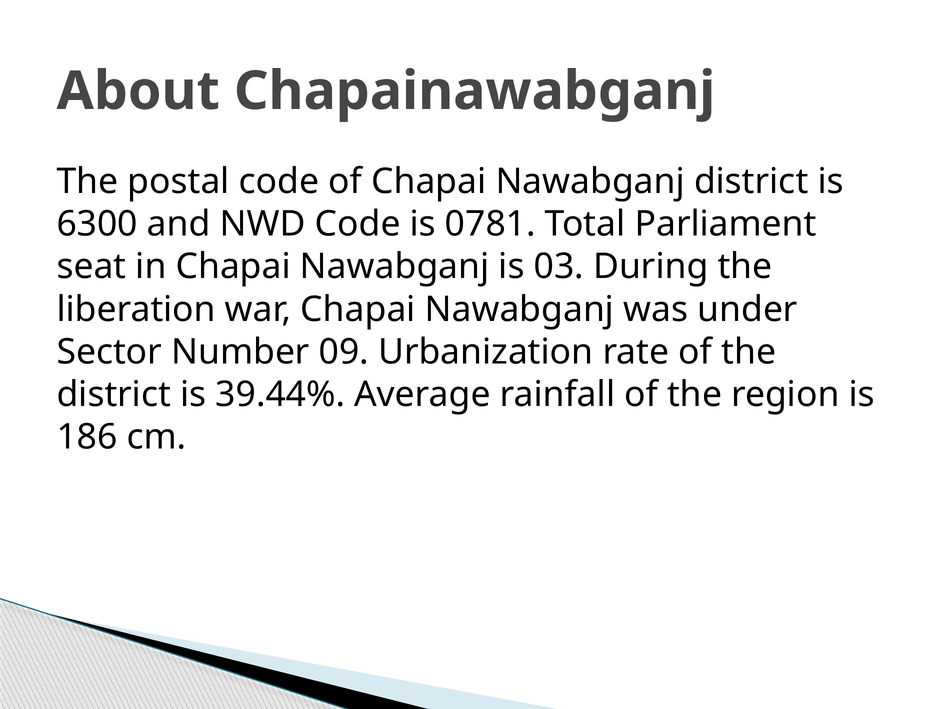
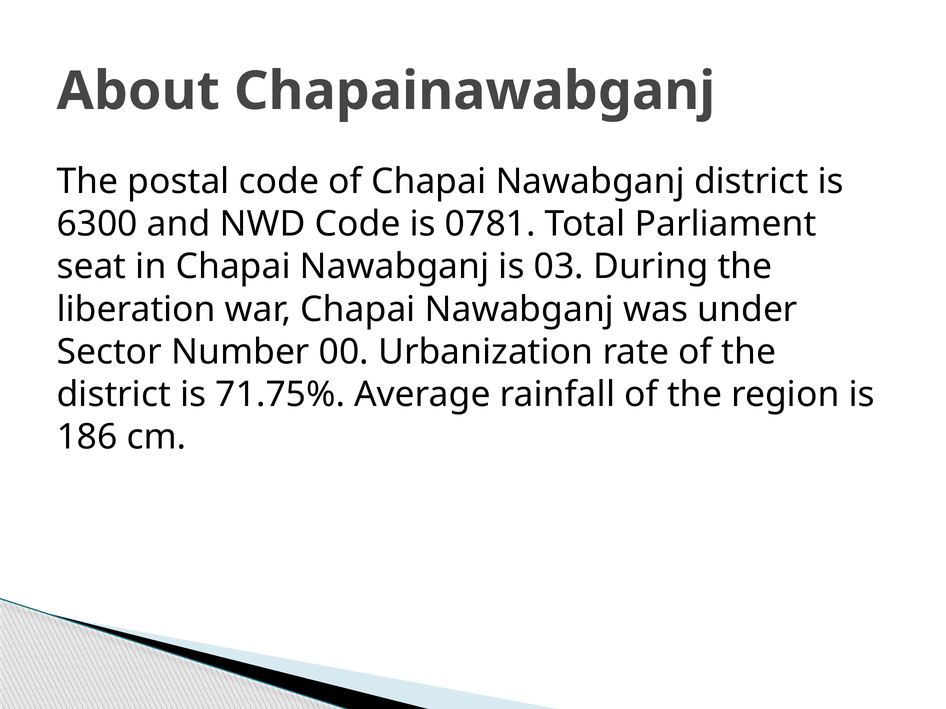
09: 09 -> 00 (344, 352)
39.44%: 39.44% -> 71.75% (280, 395)
